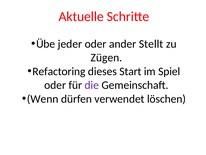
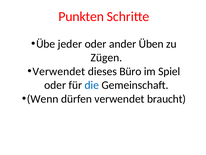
Aktuelle: Aktuelle -> Punkten (81, 17)
Stellt: Stellt -> Üben (151, 44)
Refactoring: Refactoring -> Verwendet (59, 71)
Start: Start -> Büro (130, 71)
die colour: purple -> blue (92, 85)
löschen: löschen -> braucht (166, 99)
